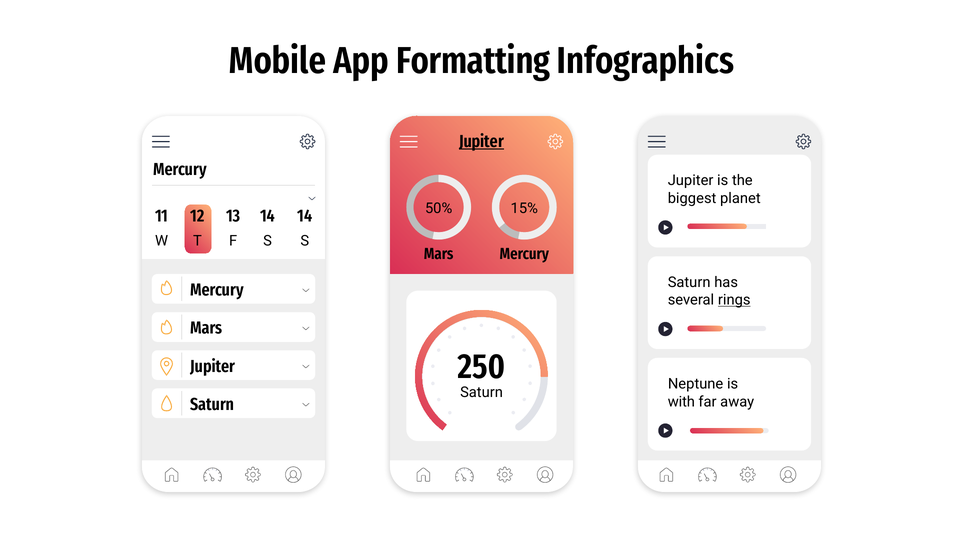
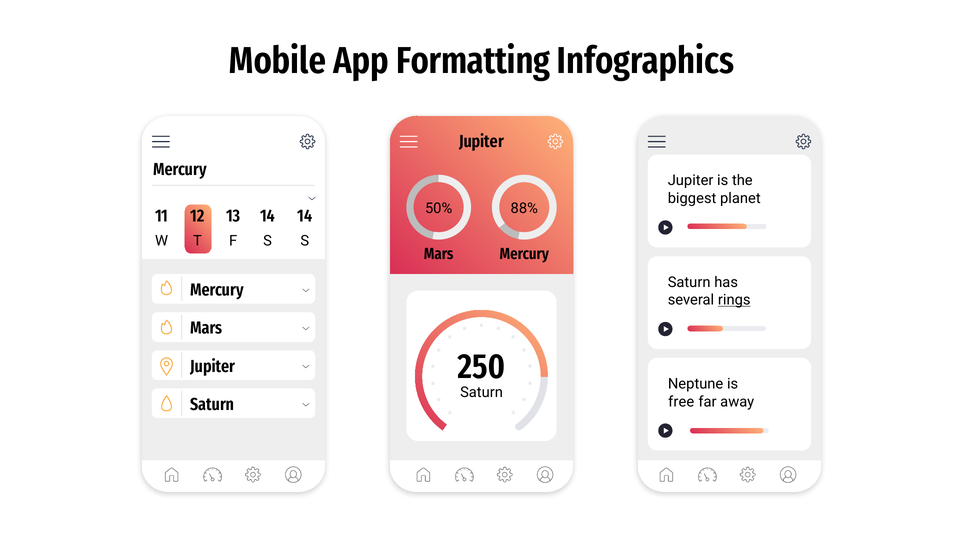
Jupiter underline: present -> none (481, 141)
15%: 15% -> 88% (524, 208)
with: with -> free (681, 401)
